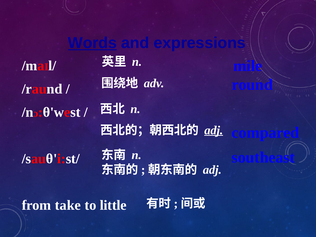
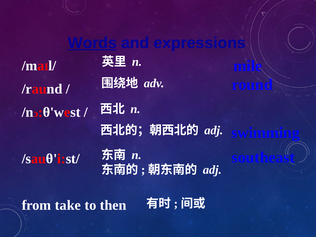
compared: compared -> swimming (266, 133)
adj underline: present -> none (214, 130)
little: little -> then (113, 205)
